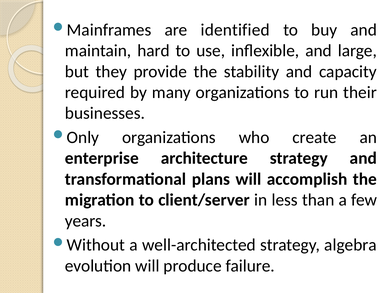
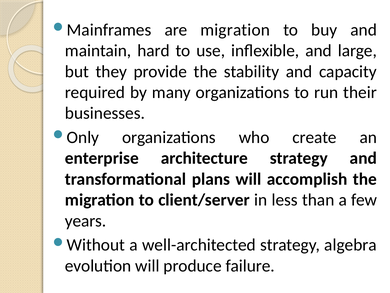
are identified: identified -> migration (235, 30)
